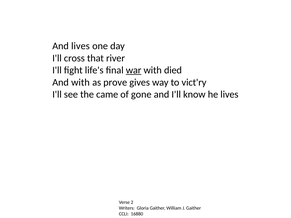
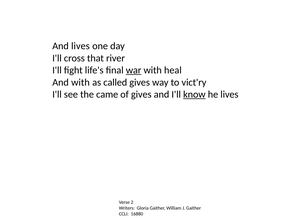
died: died -> heal (173, 70)
prove: prove -> called (115, 82)
of gone: gone -> gives (141, 95)
know underline: none -> present (194, 95)
